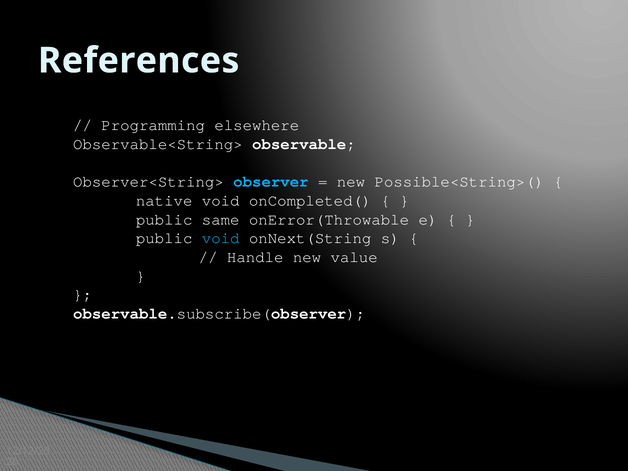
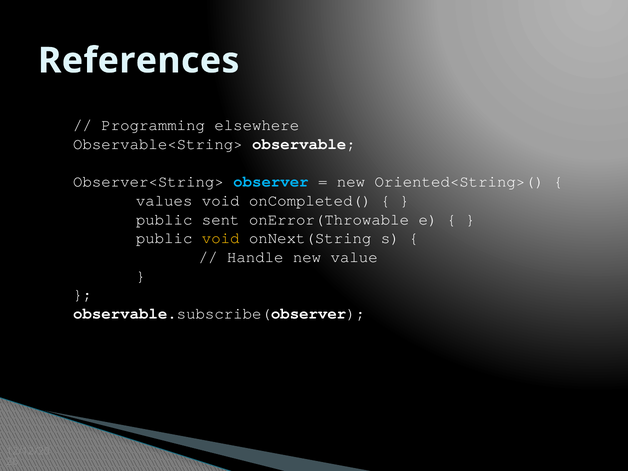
Possible<String>(: Possible<String>( -> Oriented<String>( (459, 182)
native: native -> values (164, 201)
same: same -> sent (221, 219)
void colour: light blue -> yellow (221, 238)
